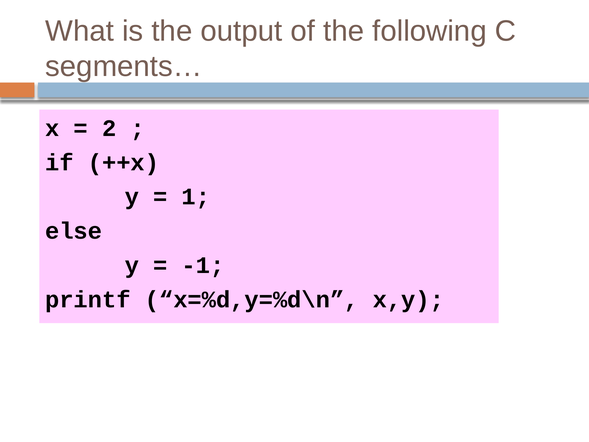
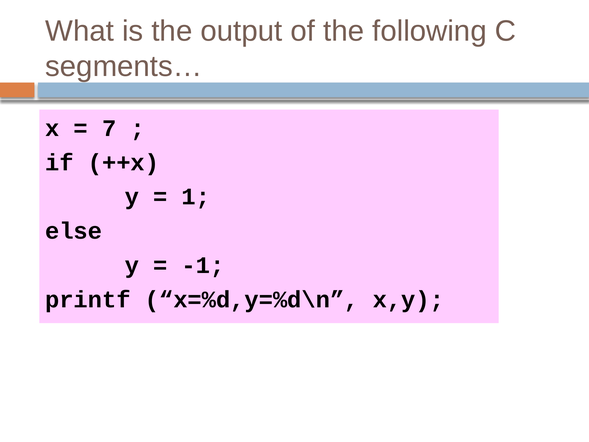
2: 2 -> 7 (109, 128)
